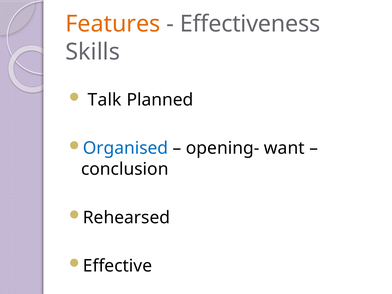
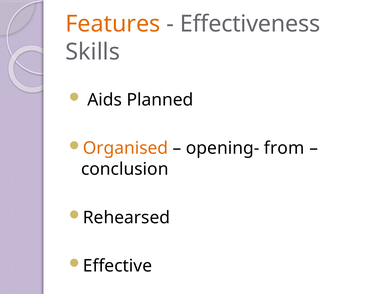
Talk: Talk -> Aids (105, 100)
Organised colour: blue -> orange (125, 148)
want: want -> from (284, 148)
